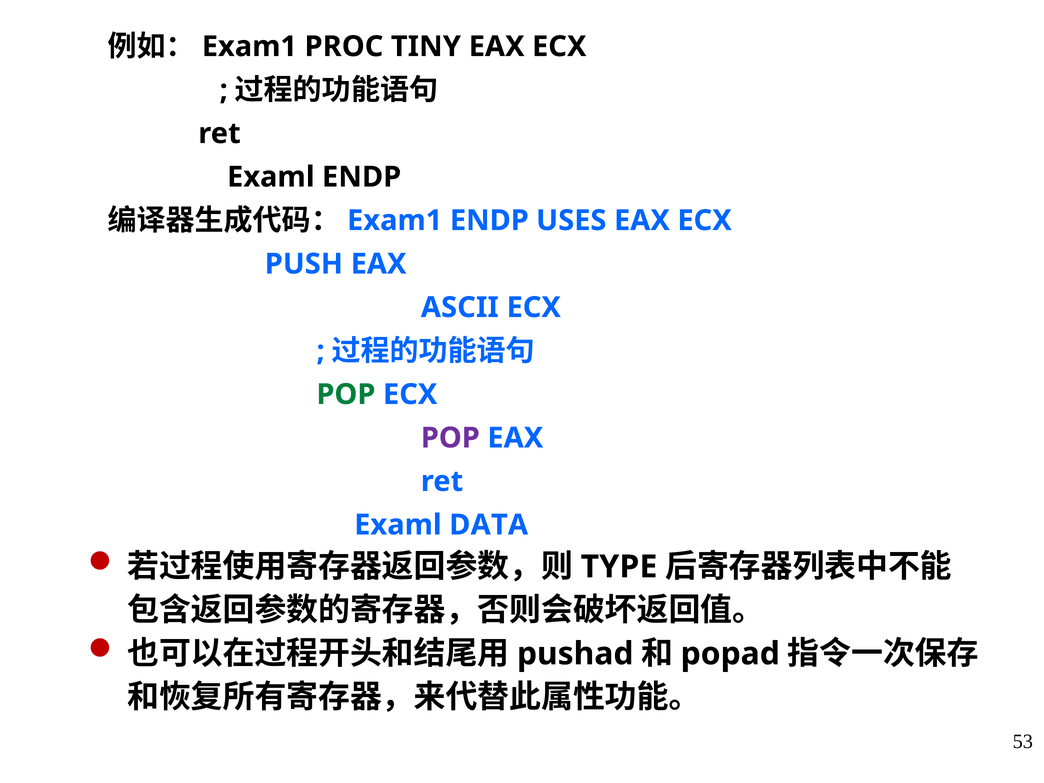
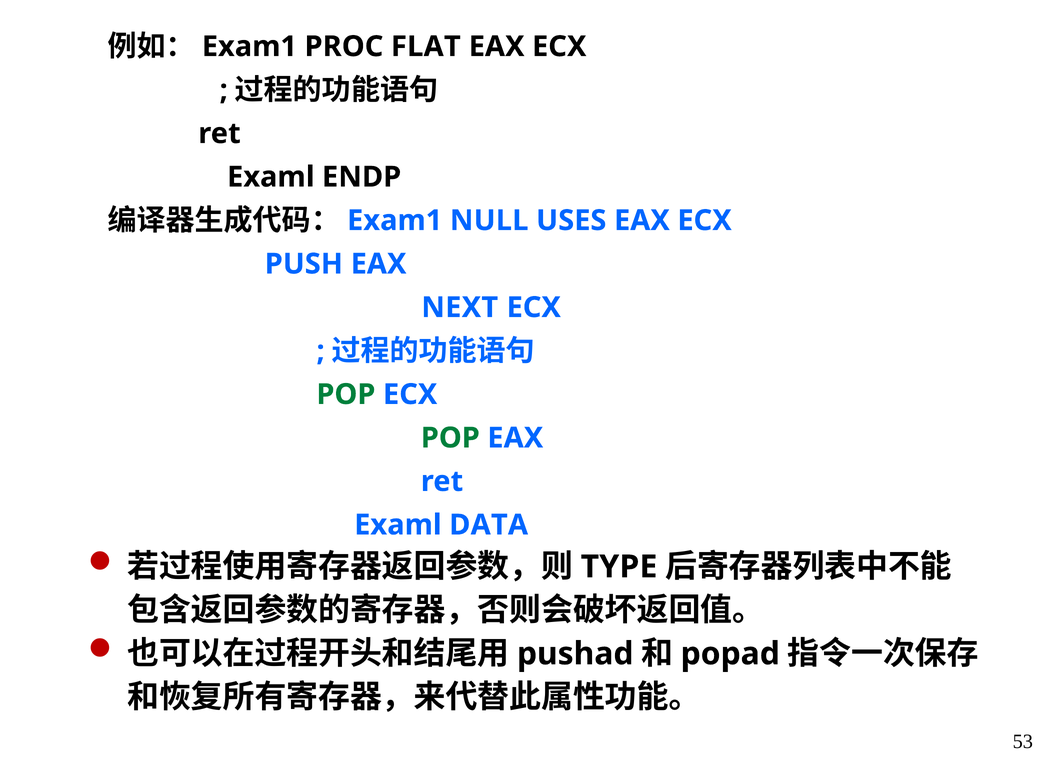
TINY: TINY -> FLAT (426, 47)
ENDP: ENDP -> NULL (489, 220)
ASCII: ASCII -> NEXT (460, 307)
POP colour: purple -> green (450, 438)
